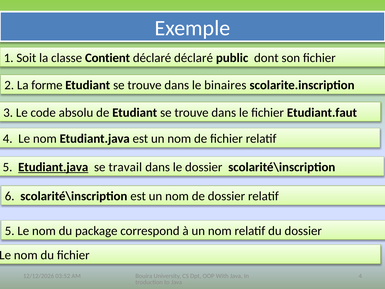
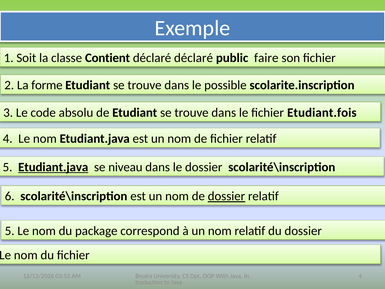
dont: dont -> faire (266, 58)
binaires: binaires -> possible (225, 85)
Etudiant.faut: Etudiant.faut -> Etudiant.fois (322, 112)
travail: travail -> niveau (125, 167)
dossier underline: none -> present (226, 196)
